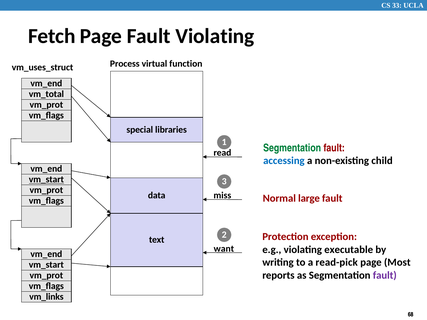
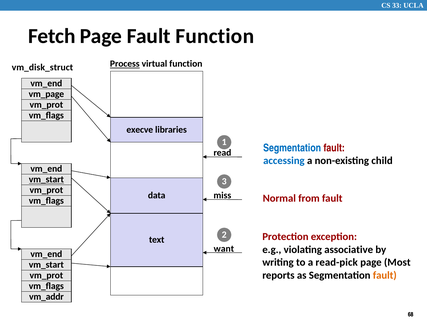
Fault Violating: Violating -> Function (215, 36)
Process underline: none -> present (125, 64)
vm_uses_struct: vm_uses_struct -> vm_disk_struct (42, 67)
vm_total: vm_total -> vm_page (46, 94)
special: special -> execve (140, 130)
Segmentation colour: green -> blue (292, 148)
large: large -> from (309, 198)
executable: executable -> associative (349, 250)
fault colour: purple -> orange (385, 275)
vm_links: vm_links -> vm_addr (46, 297)
